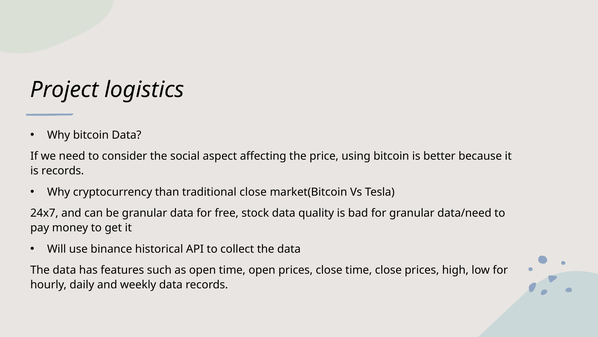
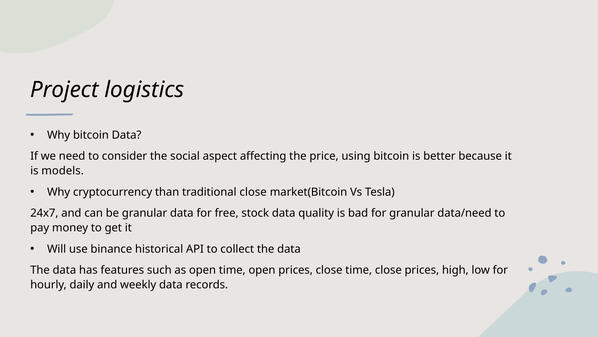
is records: records -> models (63, 171)
